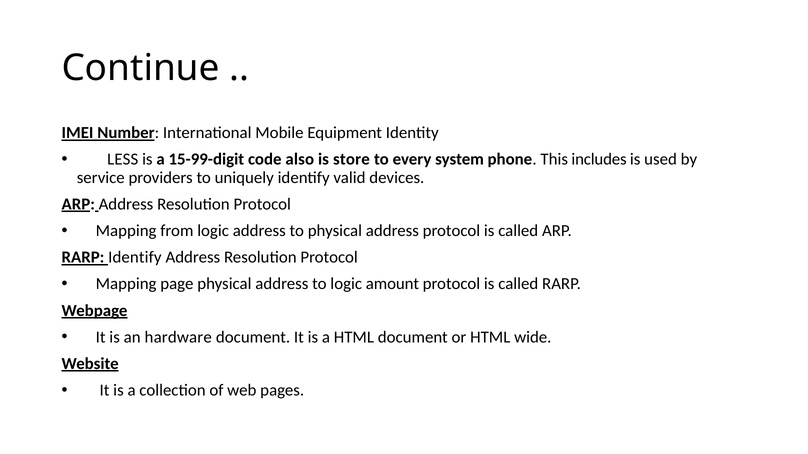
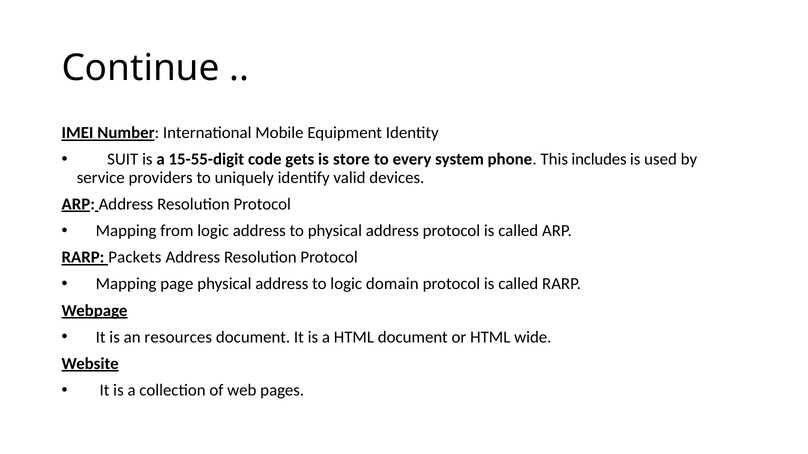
LESS: LESS -> SUIT (123, 160)
15-99-digit: 15-99-digit -> 15-55-digit (206, 160)
also: also -> gets (300, 160)
RARP Identify: Identify -> Packets (135, 258)
amount: amount -> domain (392, 284)
hardware: hardware -> resources (178, 337)
